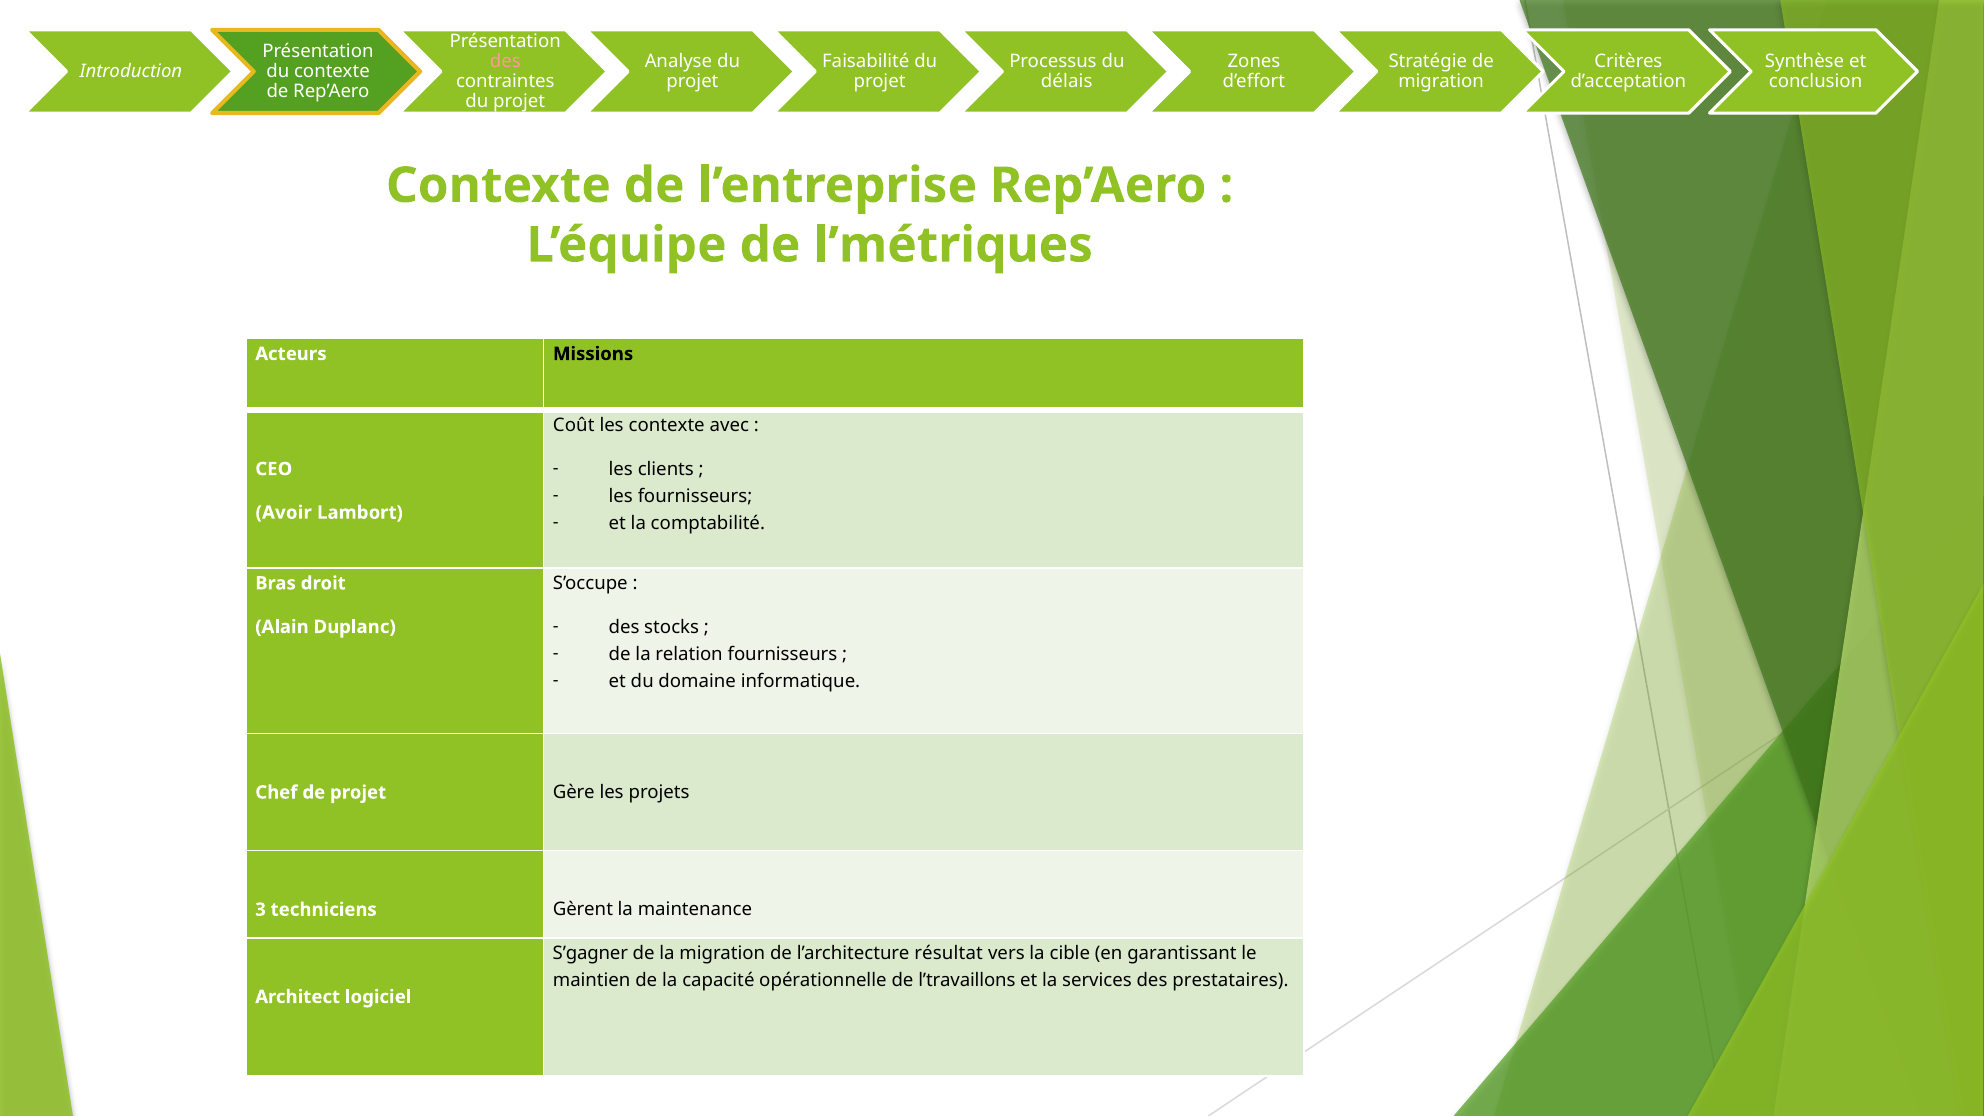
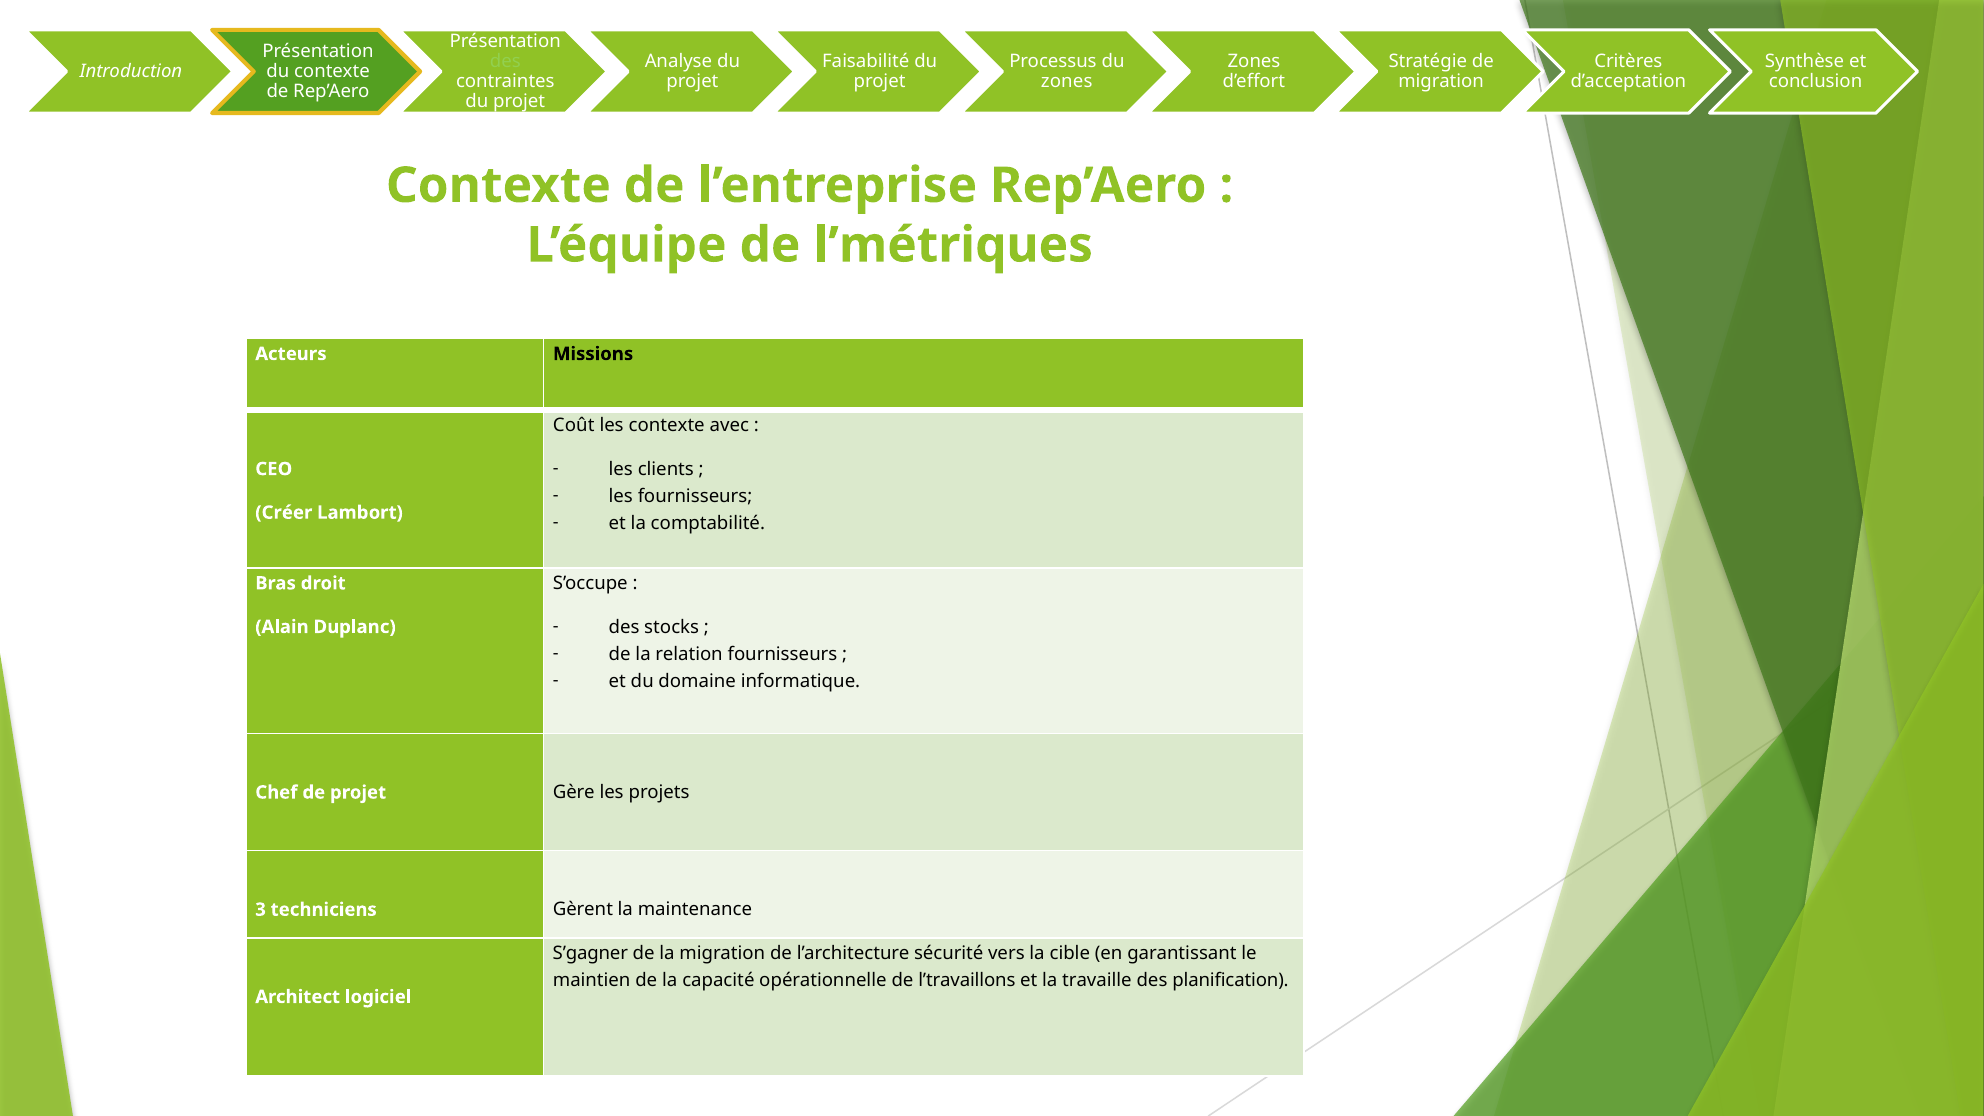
des colour: pink -> light green (505, 61)
délais: délais -> zones (1067, 81)
Avoir: Avoir -> Créer (284, 513)
résultat: résultat -> sécurité (949, 953)
services: services -> travaille (1097, 980)
prestataires: prestataires -> planification (1231, 980)
